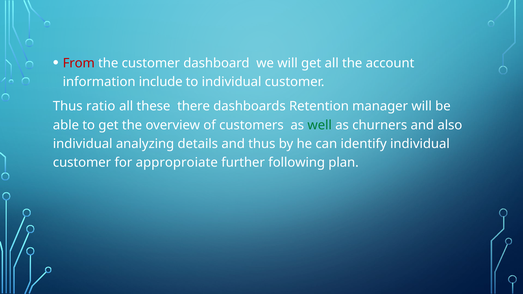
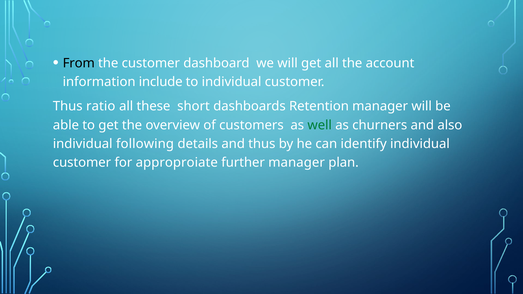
From colour: red -> black (79, 63)
there: there -> short (193, 106)
analyzing: analyzing -> following (145, 144)
further following: following -> manager (297, 163)
